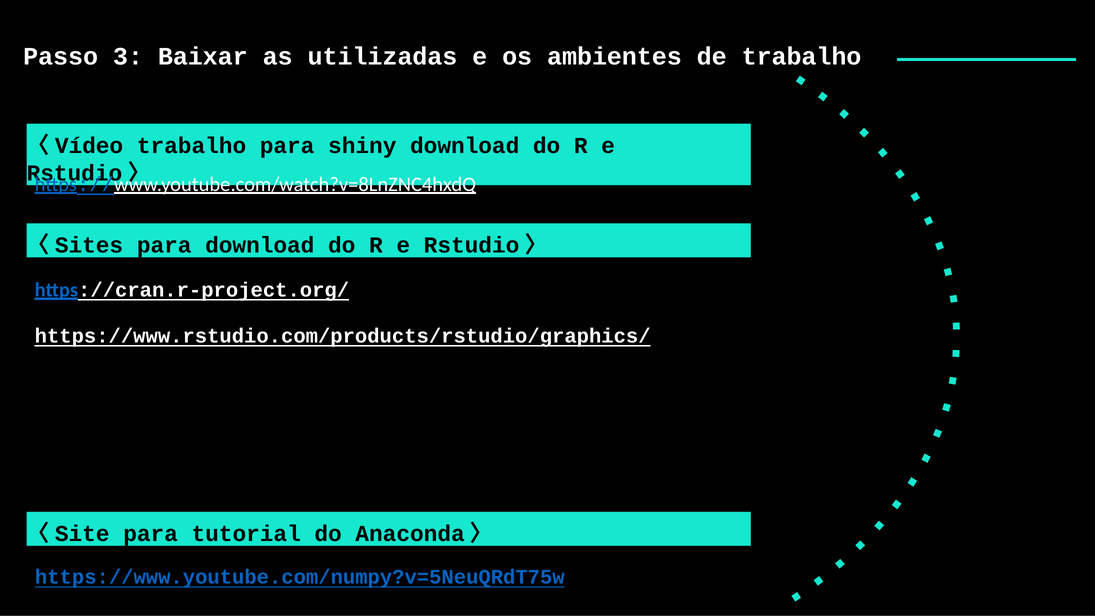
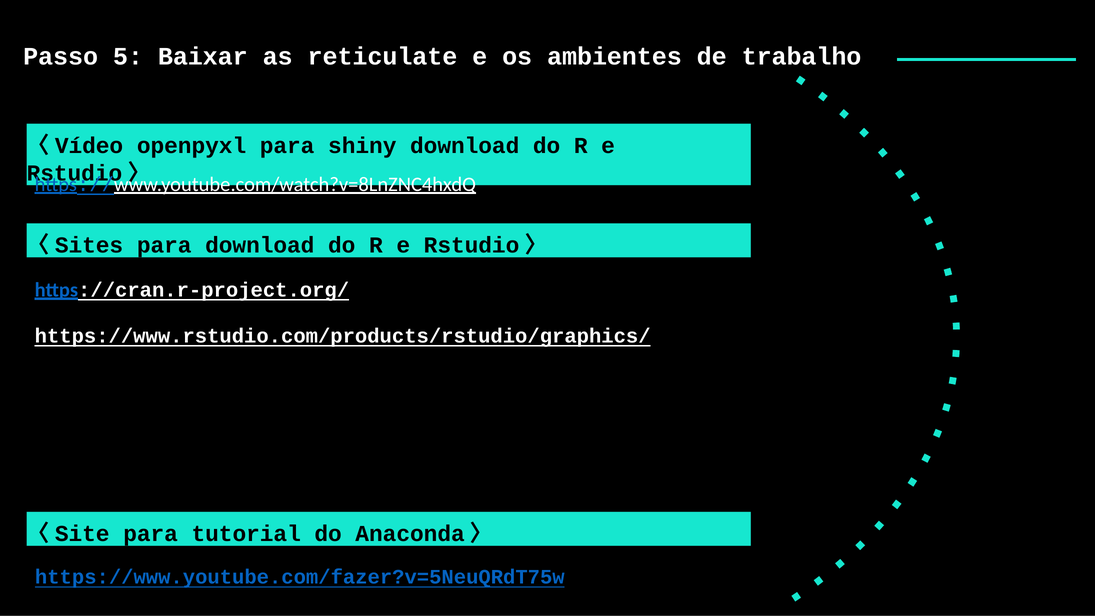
3: 3 -> 5 (128, 56)
utilizadas: utilizadas -> reticulate (382, 56)
〈Vídeo trabalho: trabalho -> openpyxl (192, 146)
https://www.youtube.com/numpy?v=5NeuQRdT75w: https://www.youtube.com/numpy?v=5NeuQRdT75w -> https://www.youtube.com/fazer?v=5NeuQRdT75w (300, 577)
